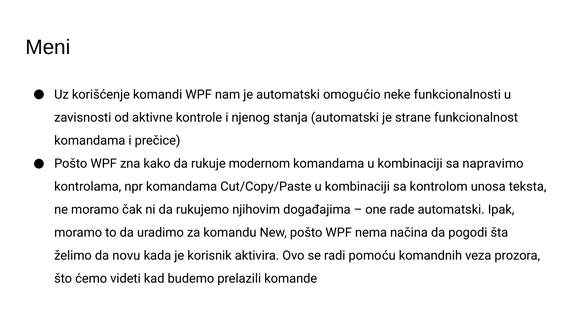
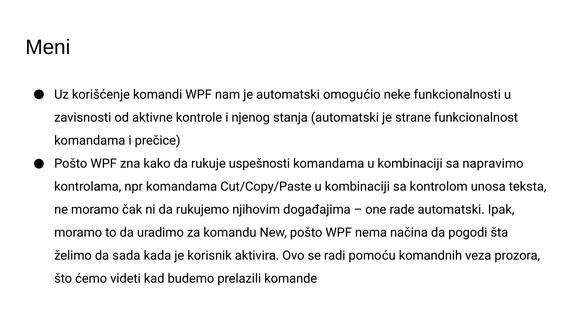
modernom: modernom -> uspešnosti (259, 164)
novu: novu -> sada (126, 256)
